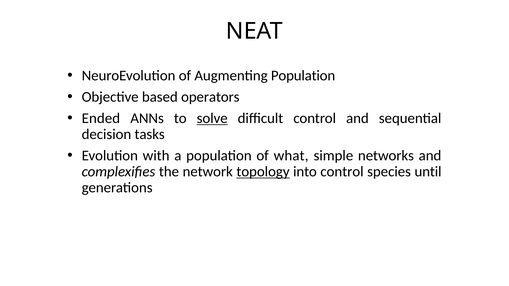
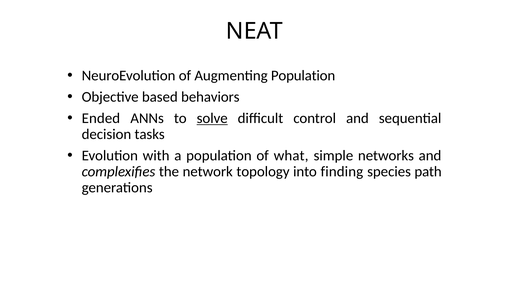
operators: operators -> behaviors (210, 97)
topology underline: present -> none (263, 172)
into control: control -> finding (342, 172)
until: until -> path (428, 172)
